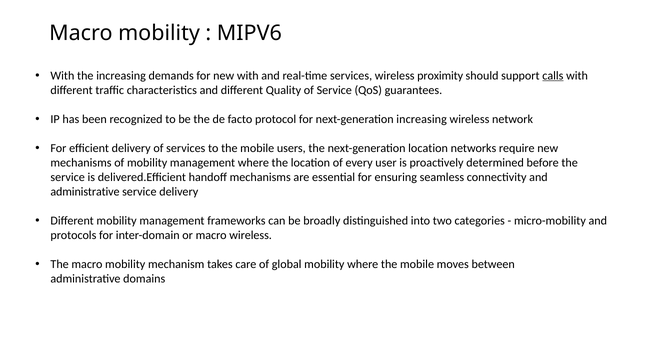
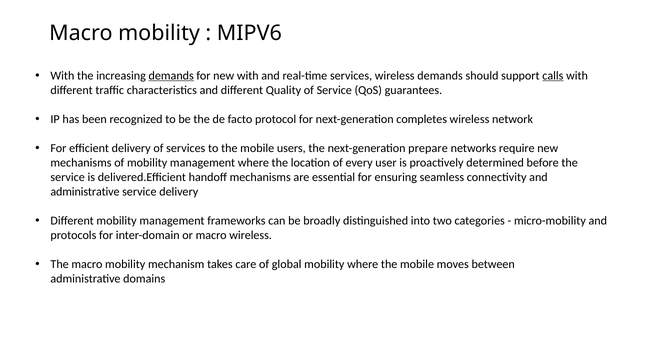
demands underline: none -> present (171, 76)
wireless proximity: proximity -> demands (440, 76)
next-generation increasing: increasing -> completes (422, 119)
next-generation location: location -> prepare (428, 148)
